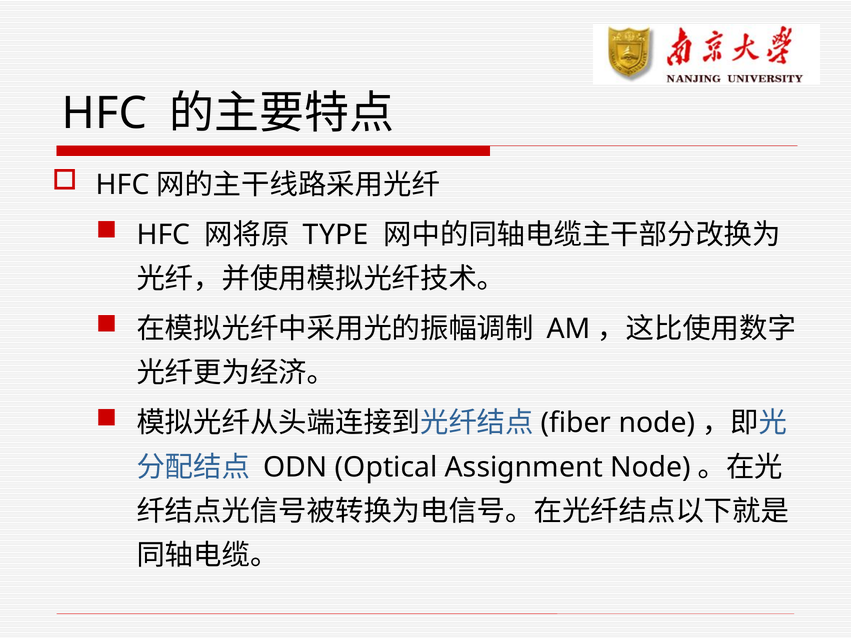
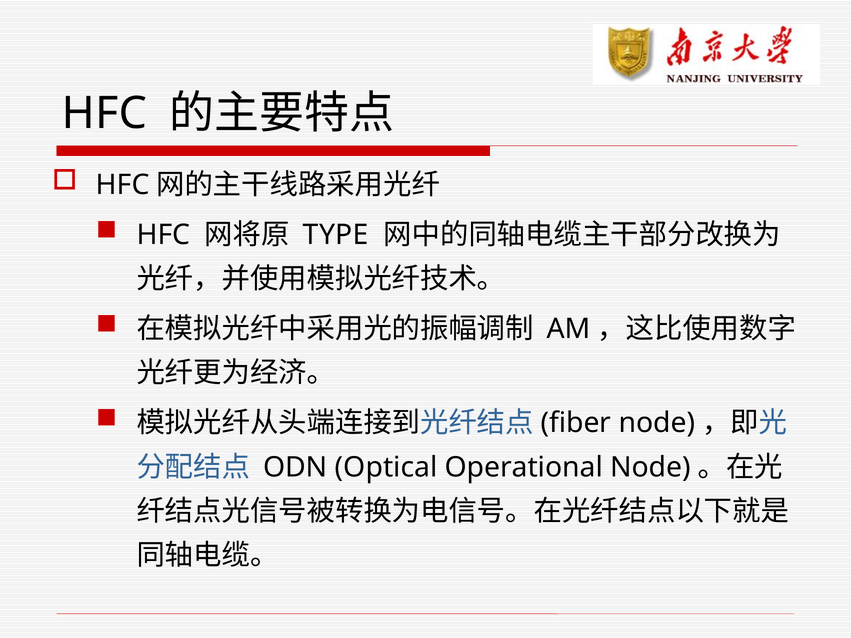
Assignment: Assignment -> Operational (524, 467)
